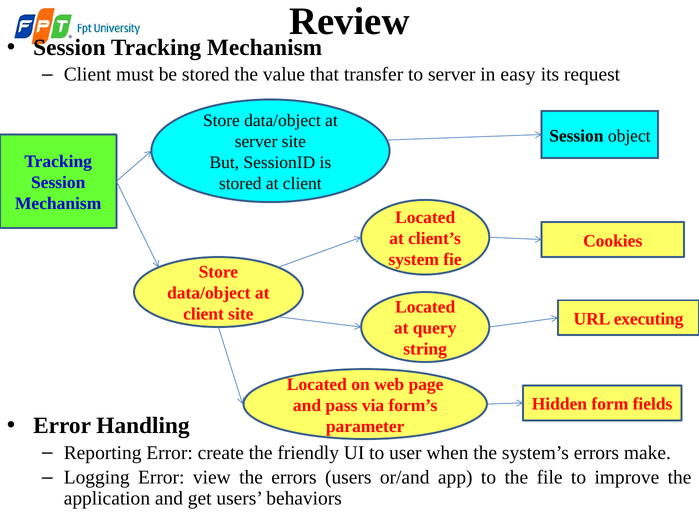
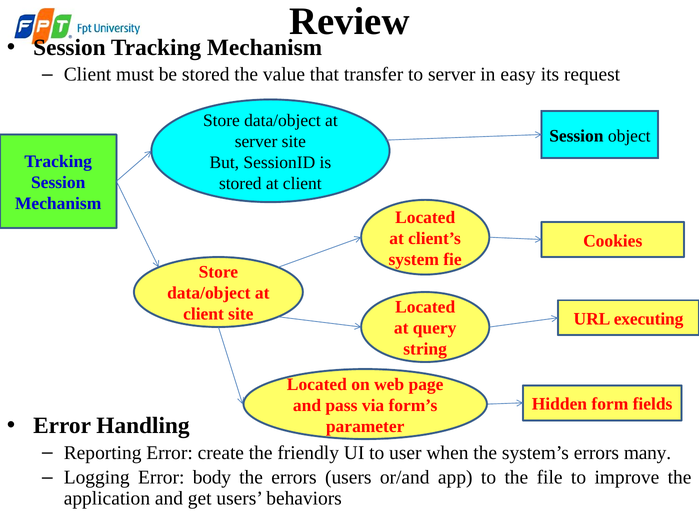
make: make -> many (648, 452)
view: view -> body (212, 477)
